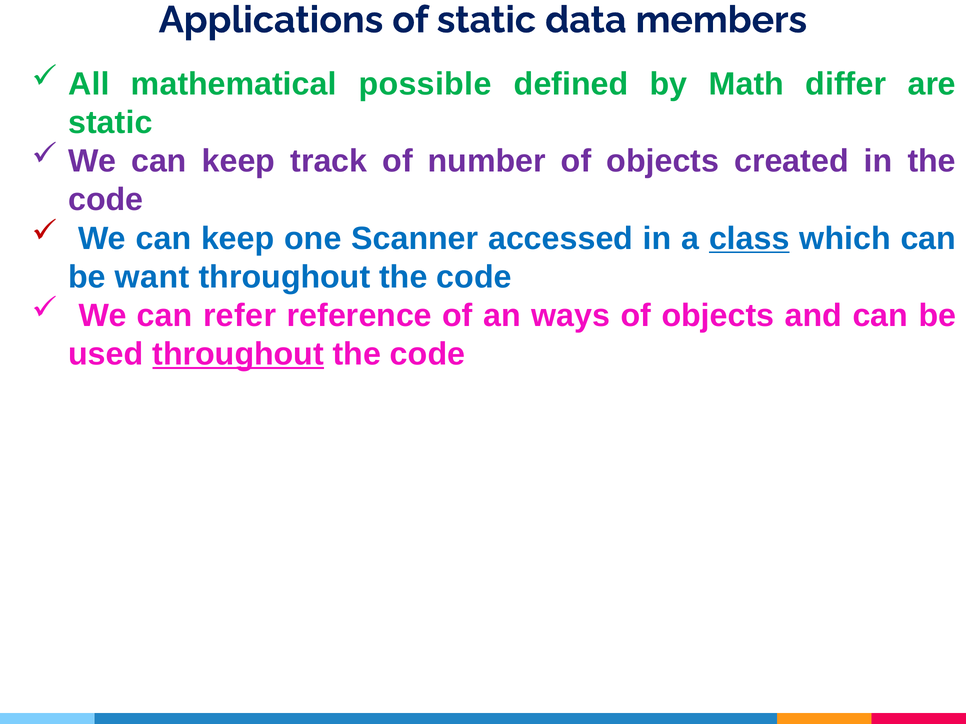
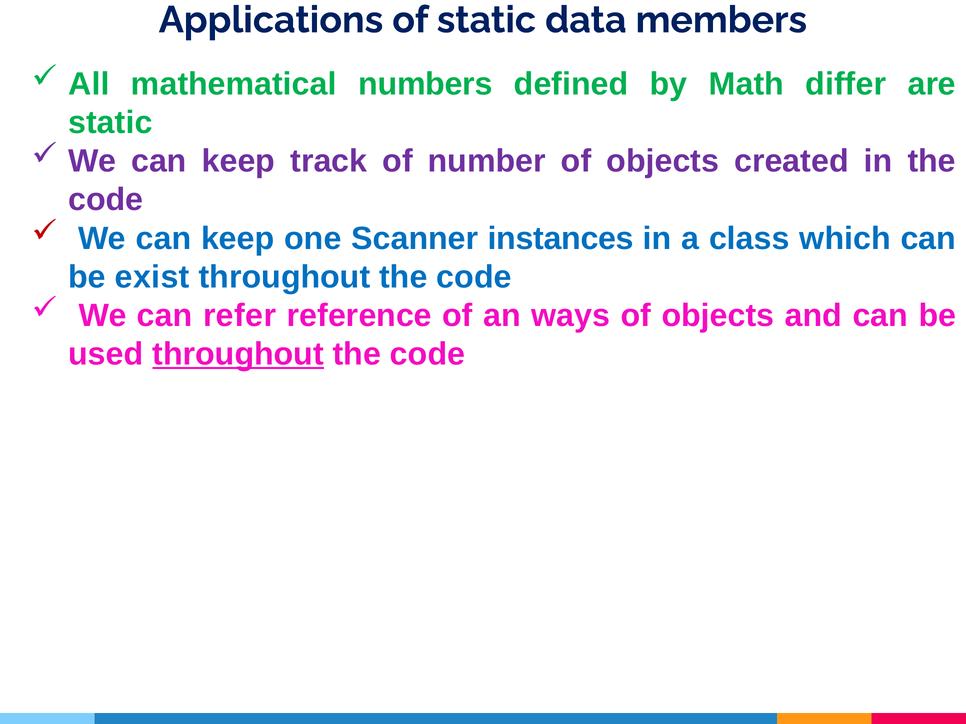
possible: possible -> numbers (425, 84)
accessed: accessed -> instances (561, 239)
class underline: present -> none (749, 239)
want: want -> exist (152, 277)
